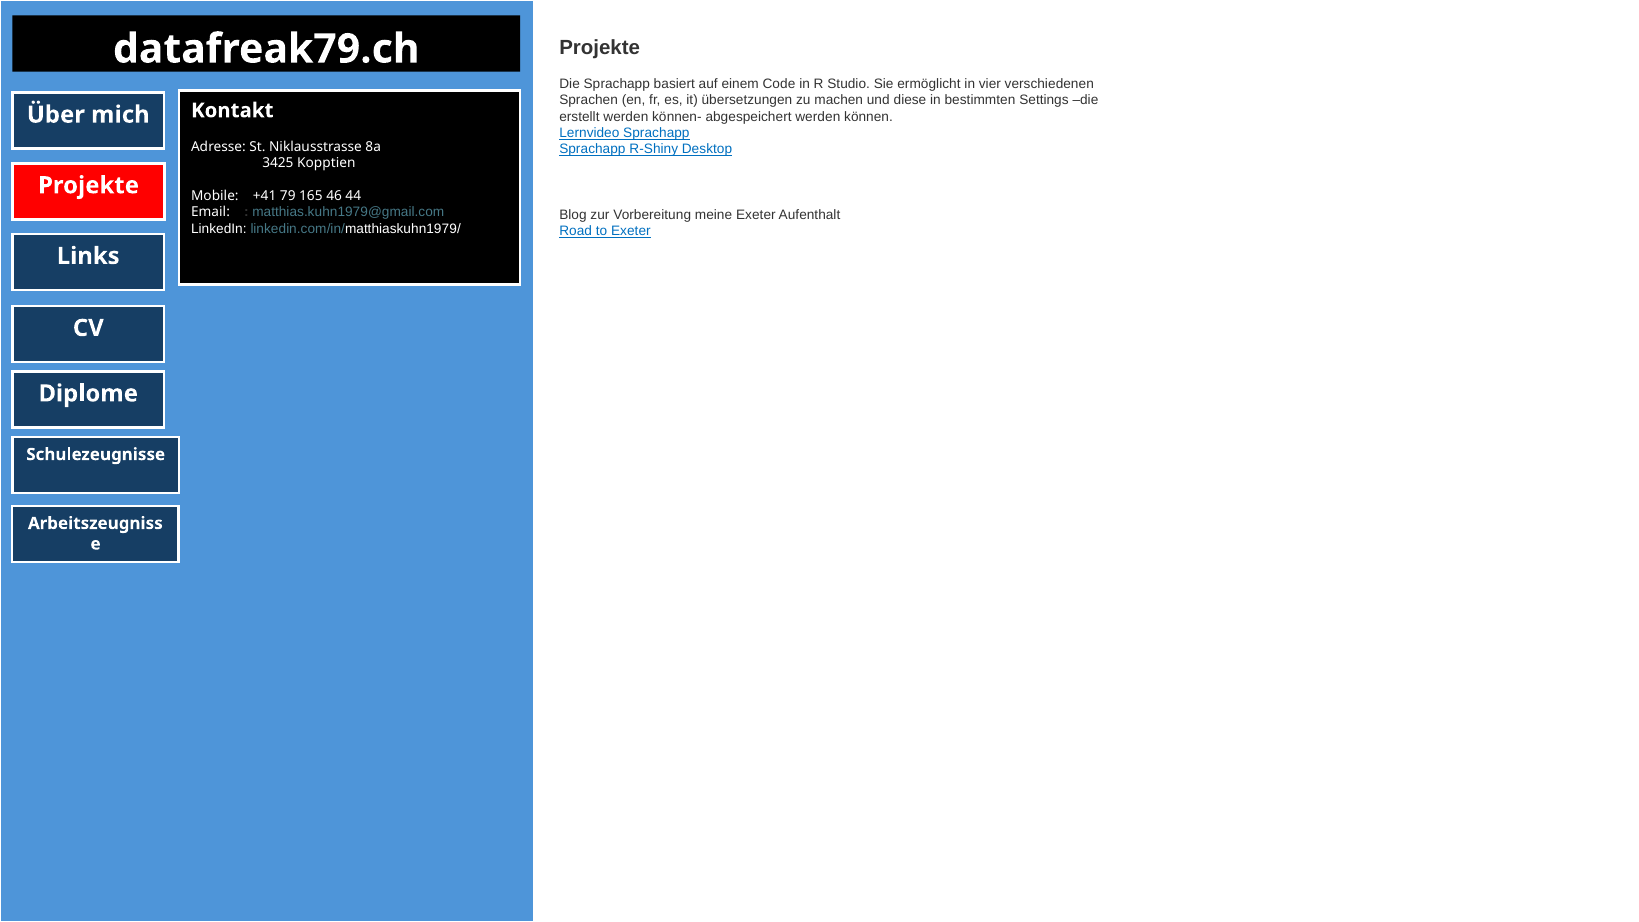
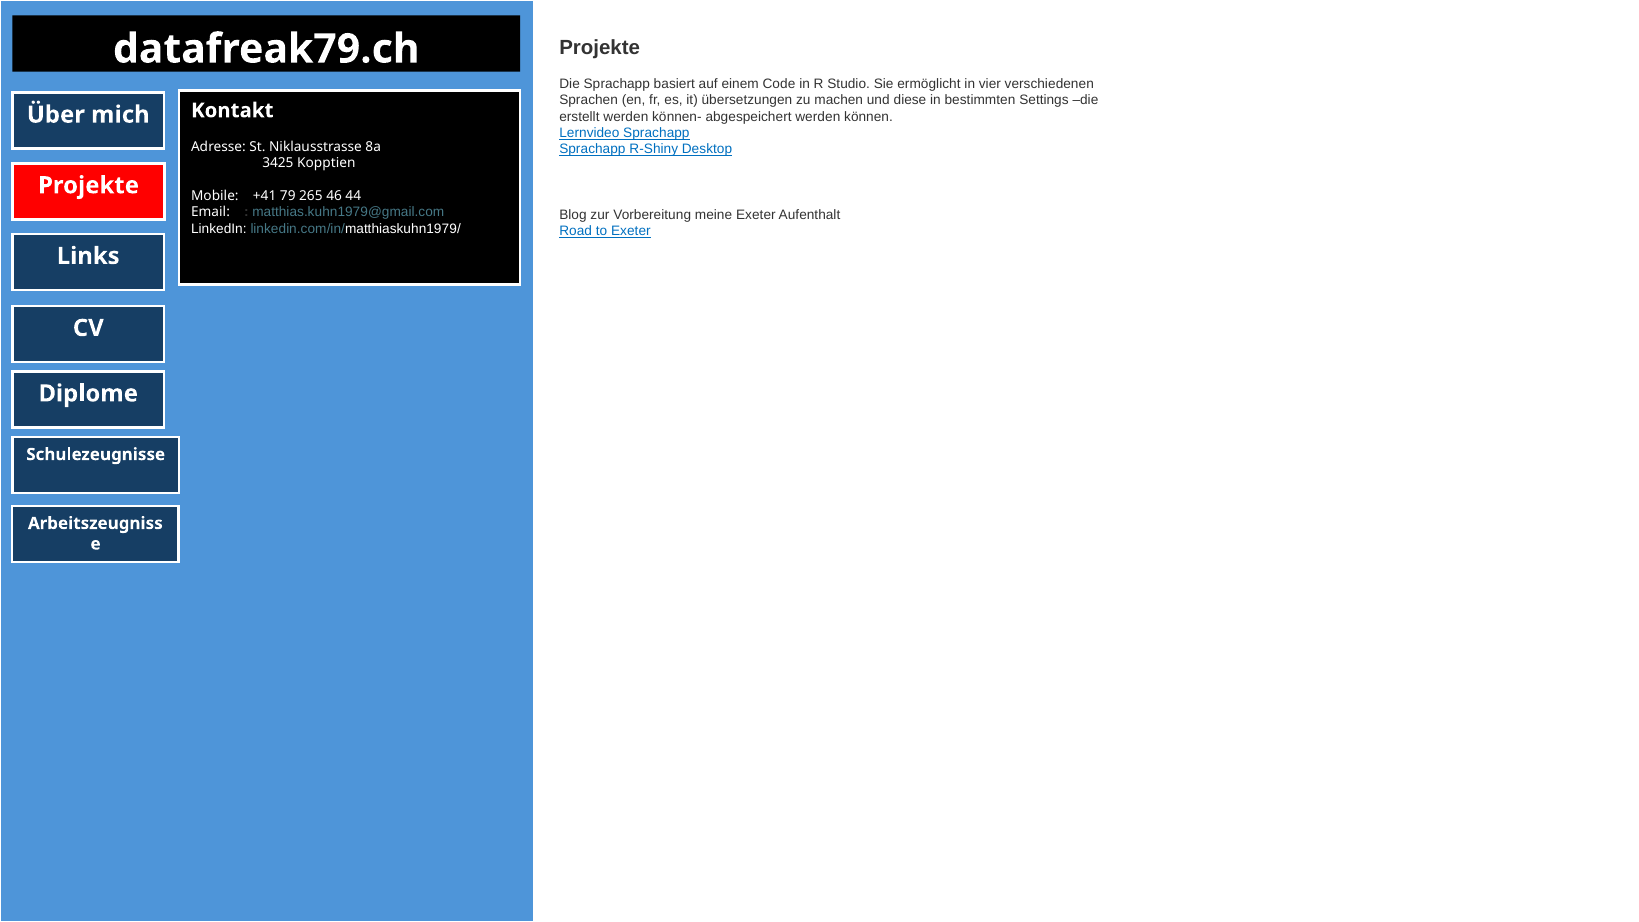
165: 165 -> 265 (311, 196)
